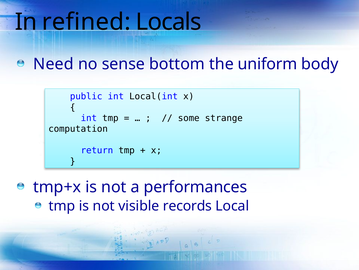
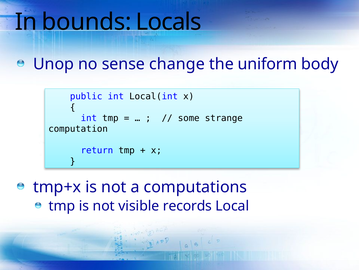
refined: refined -> bounds (87, 22)
Need: Need -> Unop (54, 64)
bottom: bottom -> change (177, 64)
performances: performances -> computations (195, 187)
